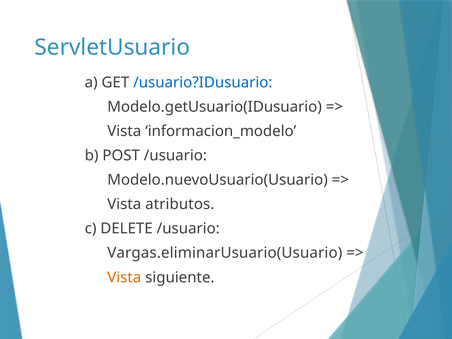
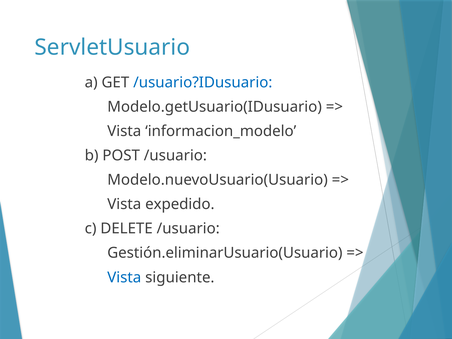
atributos: atributos -> expedido (180, 204)
Vargas.eliminarUsuario(Usuario: Vargas.eliminarUsuario(Usuario -> Gestión.eliminarUsuario(Usuario (225, 253)
Vista colour: orange -> blue (124, 277)
